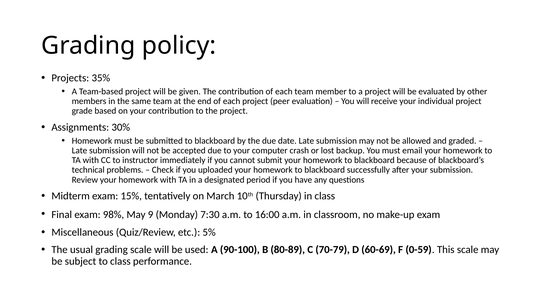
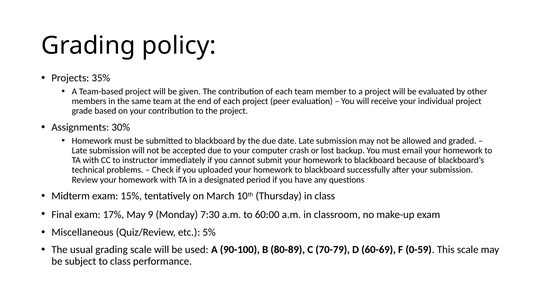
98%: 98% -> 17% (114, 215)
16:00: 16:00 -> 60:00 (267, 215)
